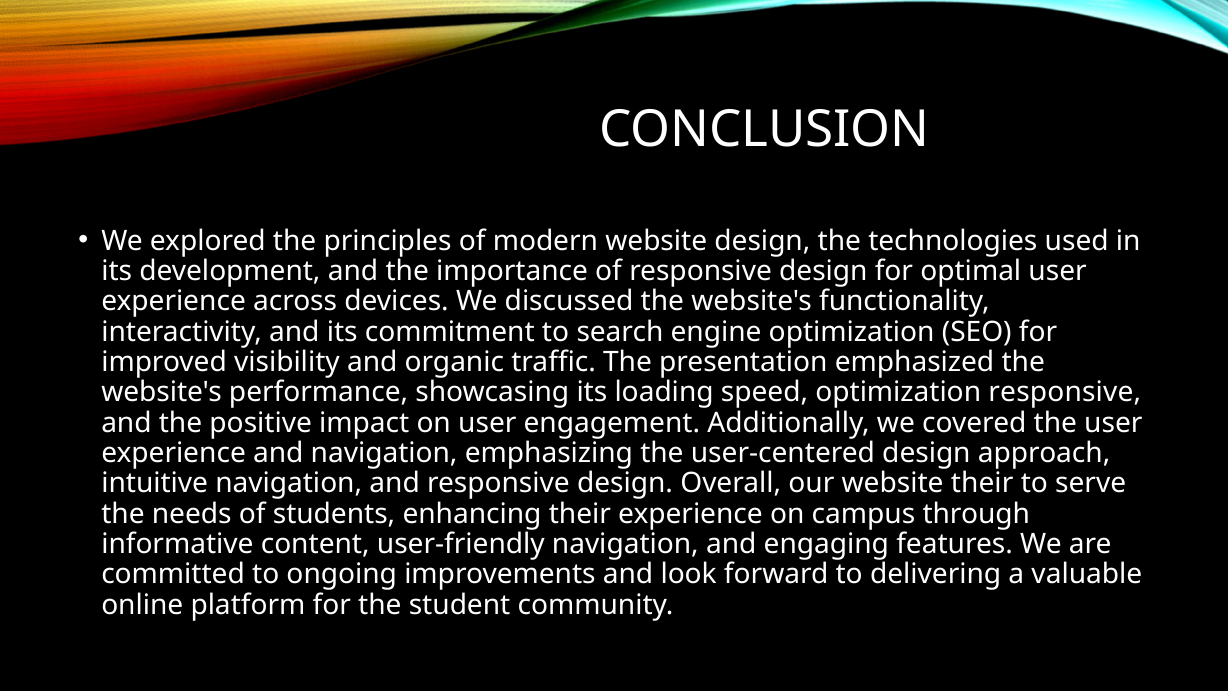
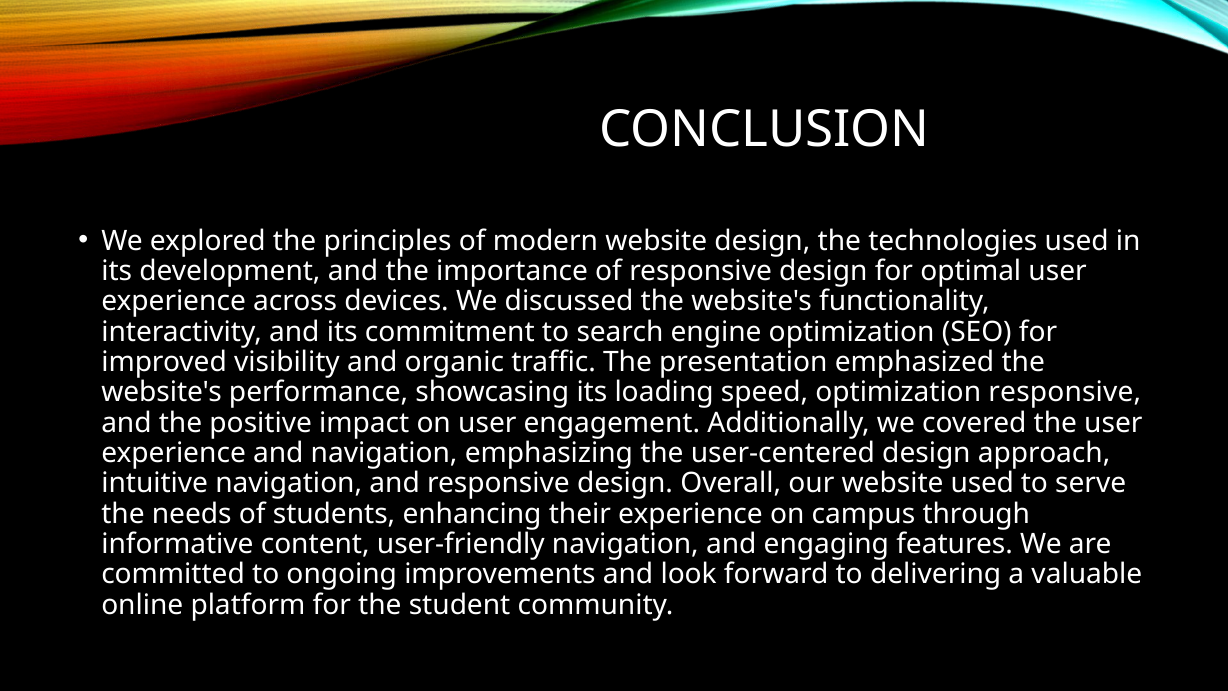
website their: their -> used (982, 483)
